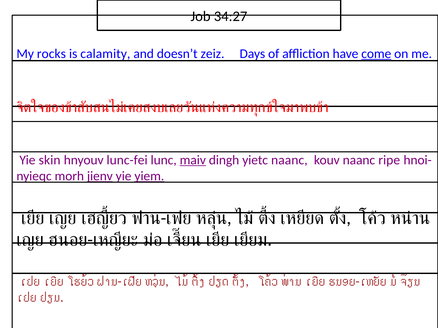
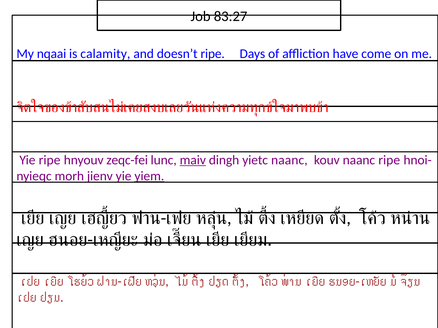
34:27: 34:27 -> 83:27 (231, 16)
rocks: rocks -> nqaai (52, 54)
doesn’t zeiz: zeiz -> ripe (213, 54)
come underline: present -> none (376, 54)
Yie skin: skin -> ripe (50, 160)
lunc-fei: lunc-fei -> zeqc-fei (127, 160)
jienv underline: present -> none (100, 176)
